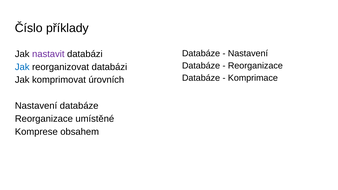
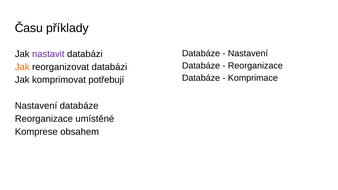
Číslo: Číslo -> Času (29, 28)
Jak colour: blue -> orange (22, 67)
úrovních: úrovních -> potřebují (106, 80)
